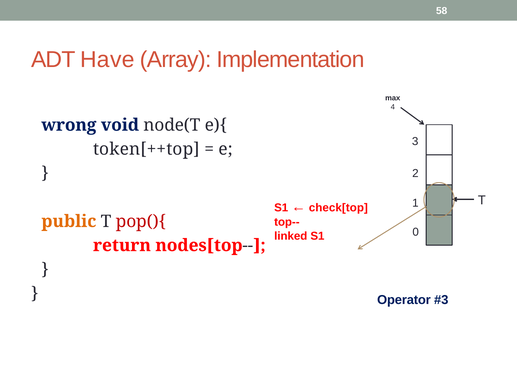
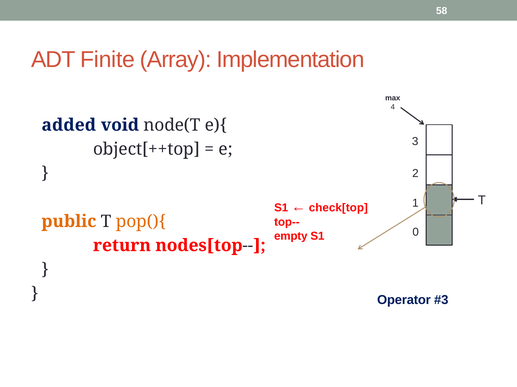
Have: Have -> Finite (108, 60)
wrong: wrong -> added (69, 125)
token[++top: token[++top -> object[++top (147, 149)
pop(){ colour: red -> orange (141, 222)
linked: linked -> empty (291, 236)
